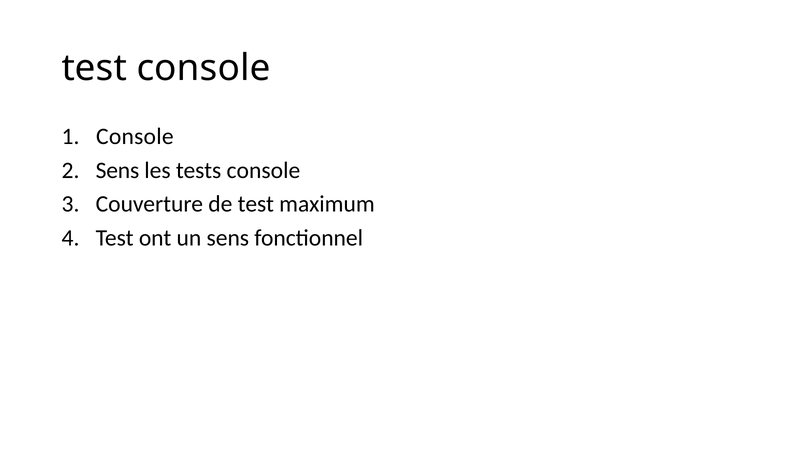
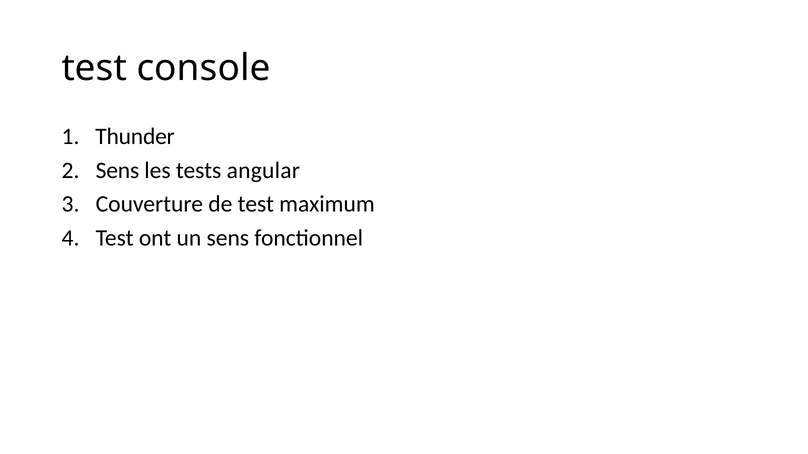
Console: Console -> Thunder (135, 137)
tests console: console -> angular (263, 170)
